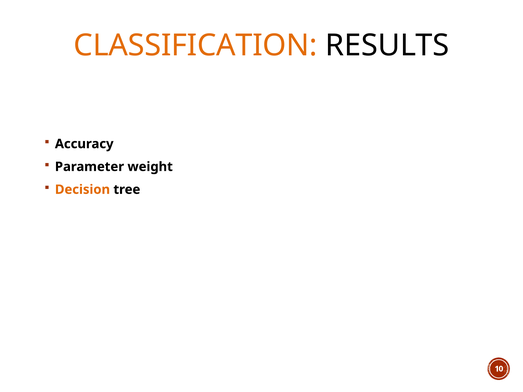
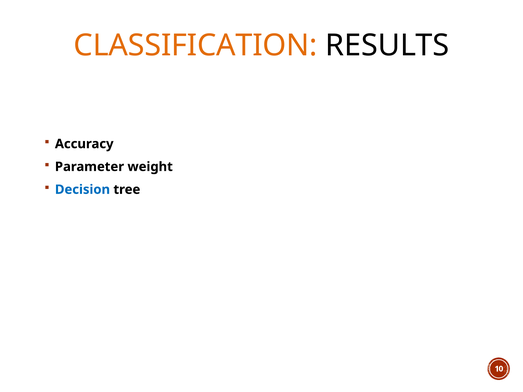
Decision colour: orange -> blue (82, 190)
